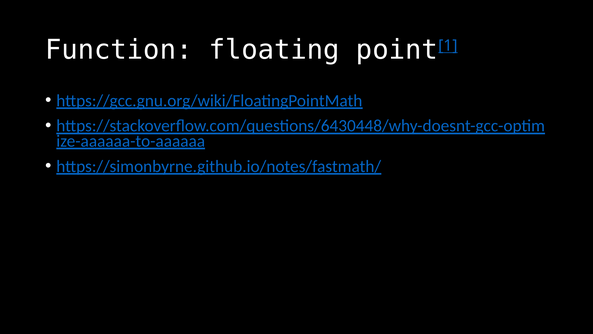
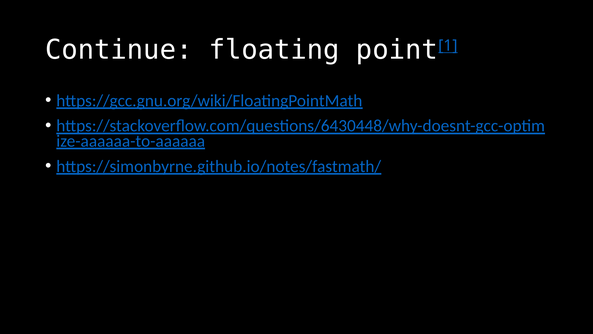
Function: Function -> Continue (119, 50)
